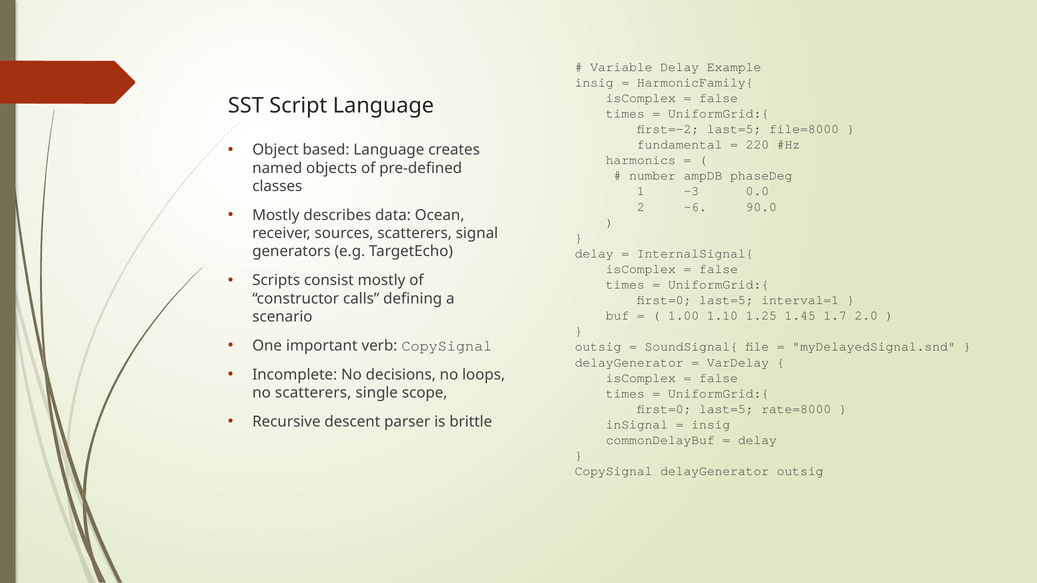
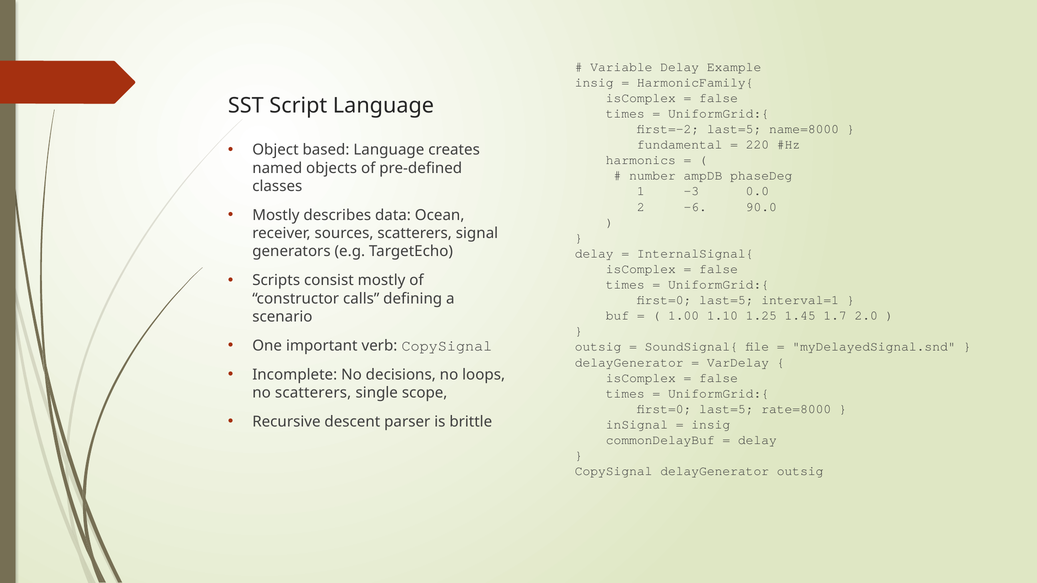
file=8000: file=8000 -> name=8000 (804, 129)
